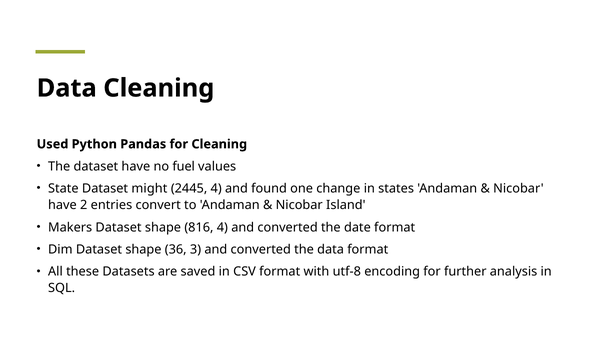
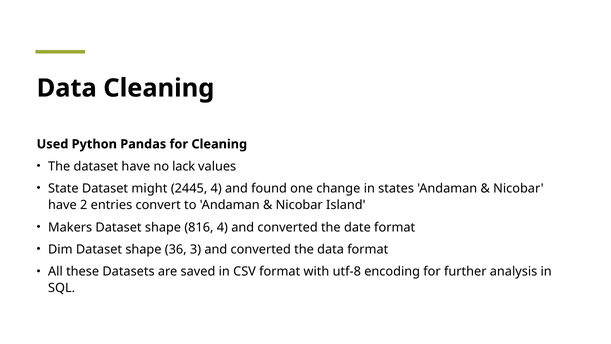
fuel: fuel -> lack (184, 166)
